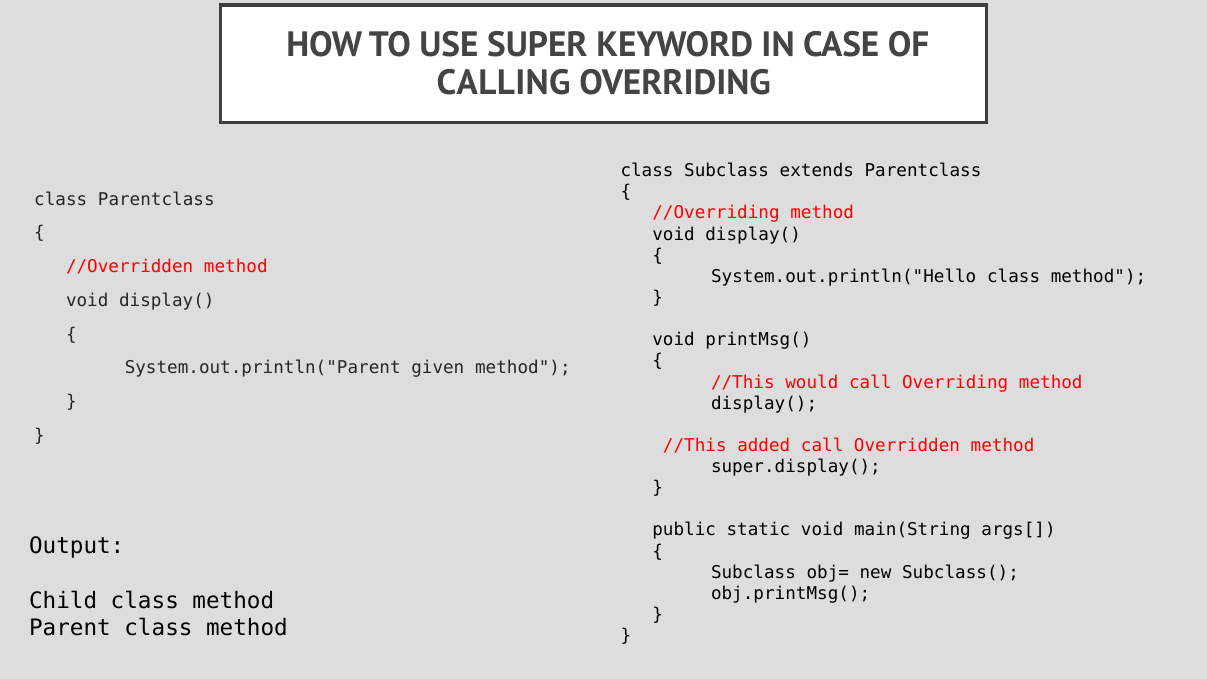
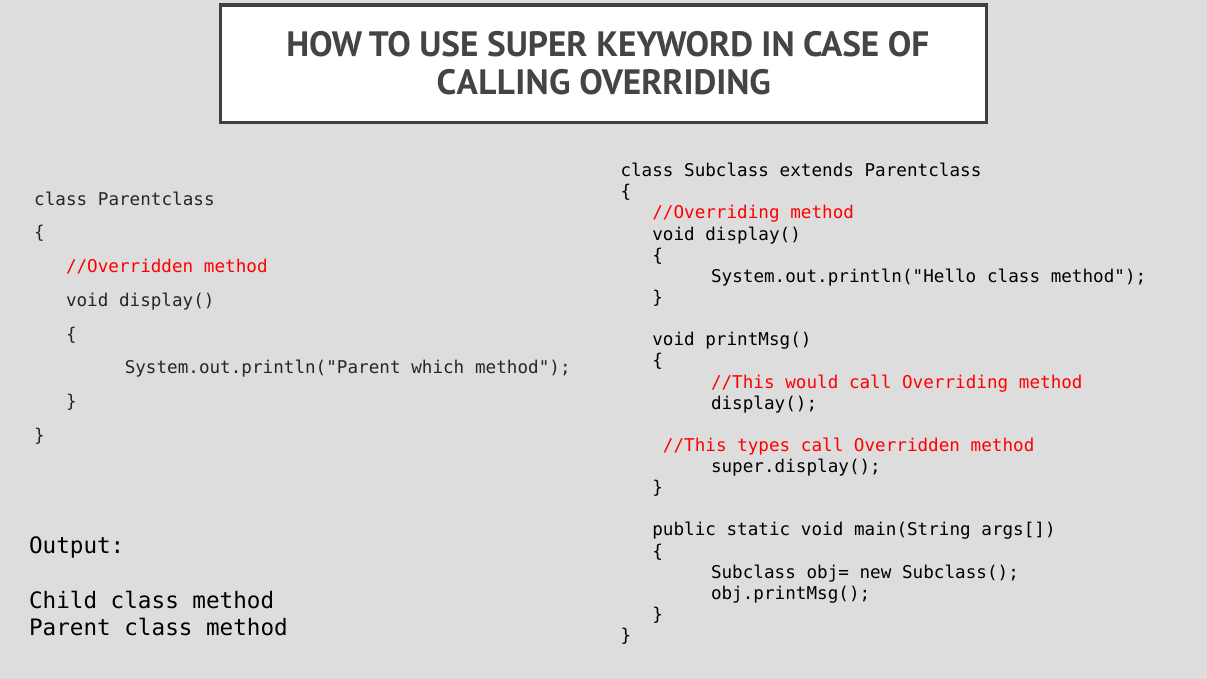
given: given -> which (438, 368)
added: added -> types (764, 446)
